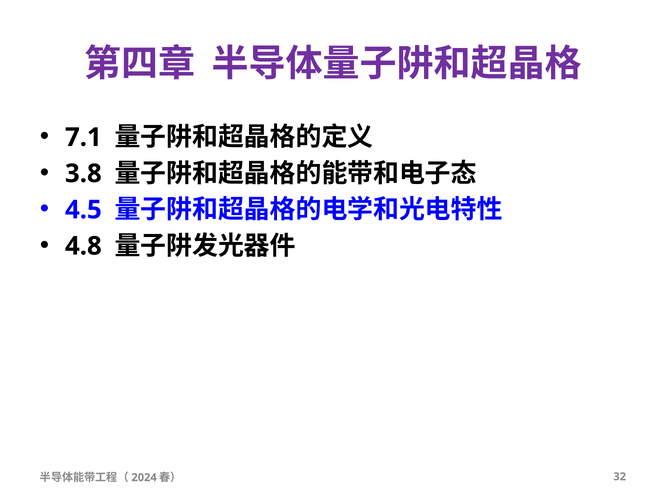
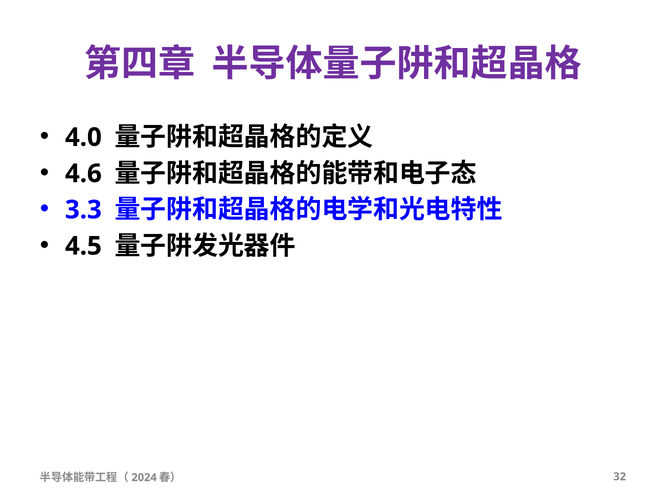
7.1: 7.1 -> 4.0 (83, 137)
3.8: 3.8 -> 4.6 (83, 173)
4.5: 4.5 -> 3.3 (83, 210)
4.8: 4.8 -> 4.5 (83, 246)
